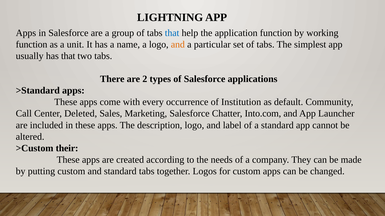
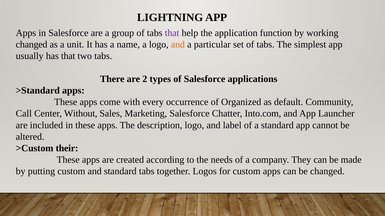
that colour: blue -> purple (172, 33)
function: function -> changed (32, 45)
Institution: Institution -> Organized (241, 102)
Deleted: Deleted -> Without (81, 114)
